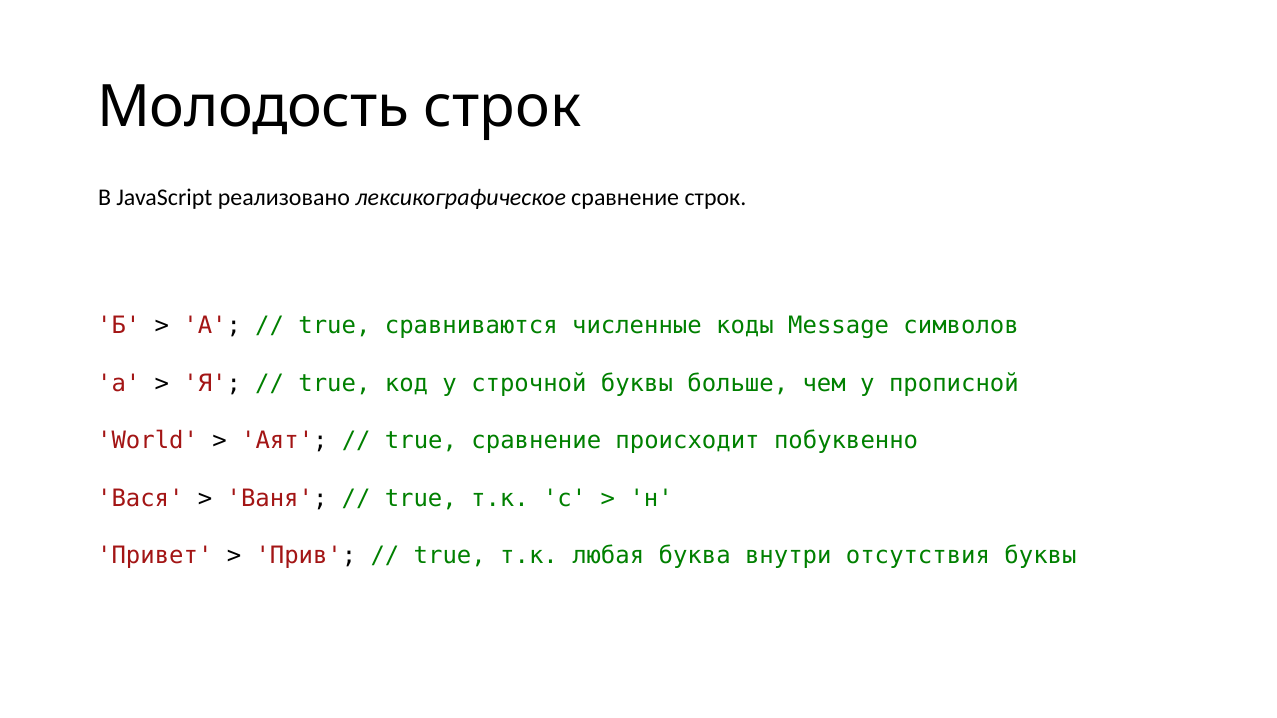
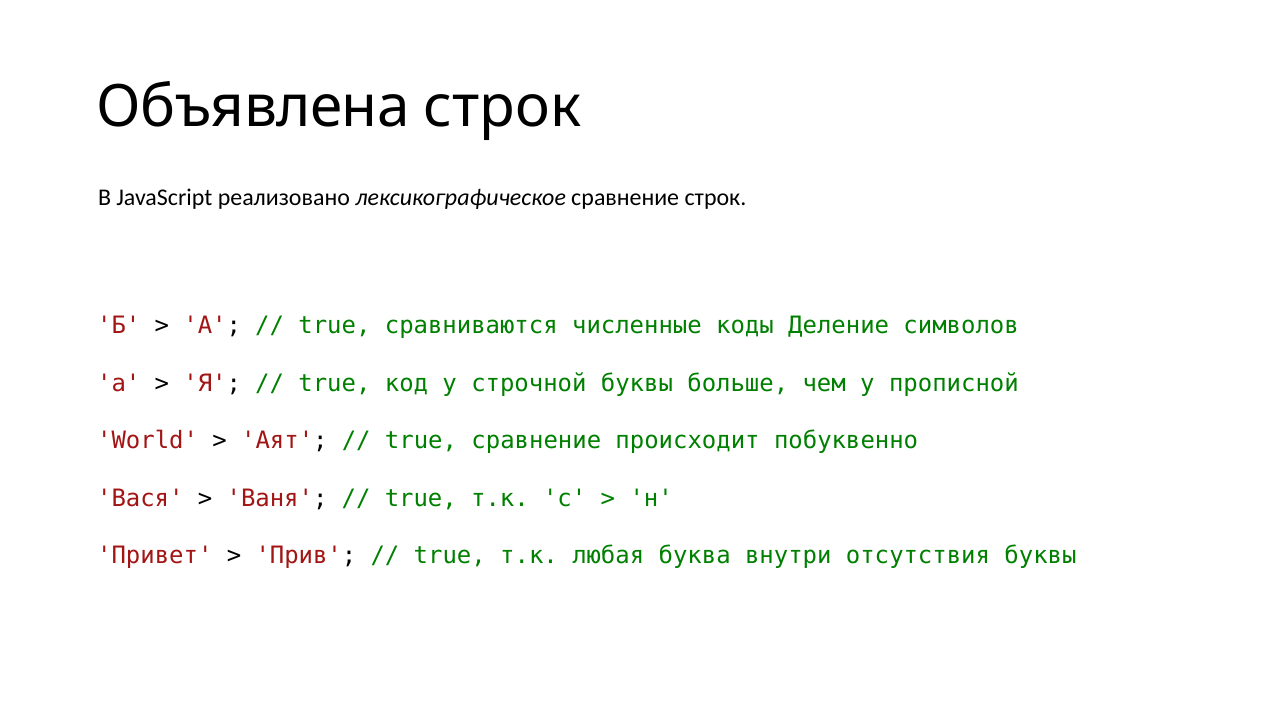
Молодость: Молодость -> Объявлена (253, 107)
Message: Message -> Деление (839, 326)
